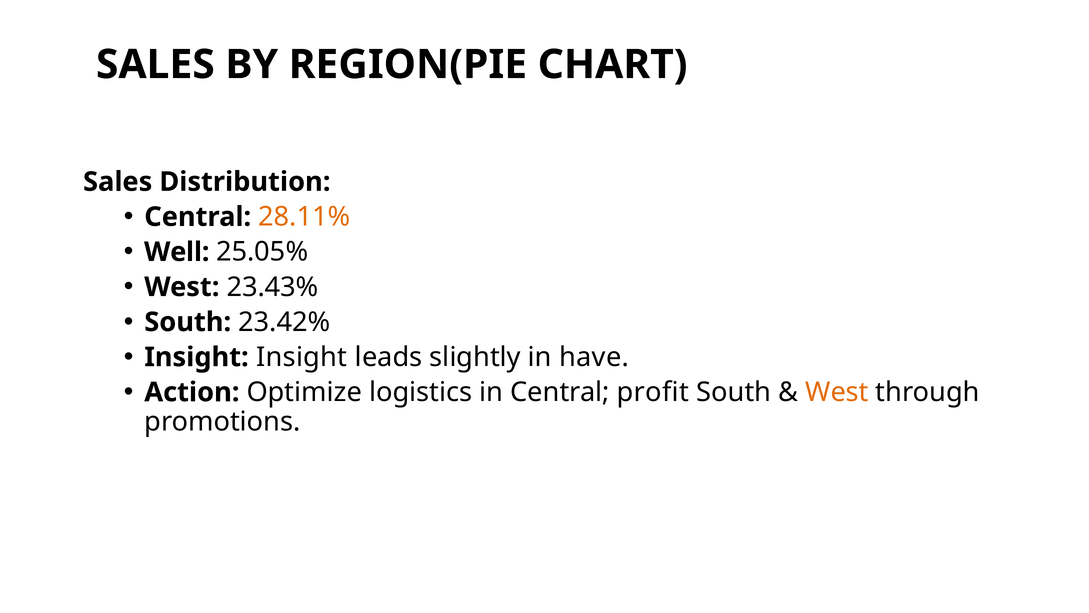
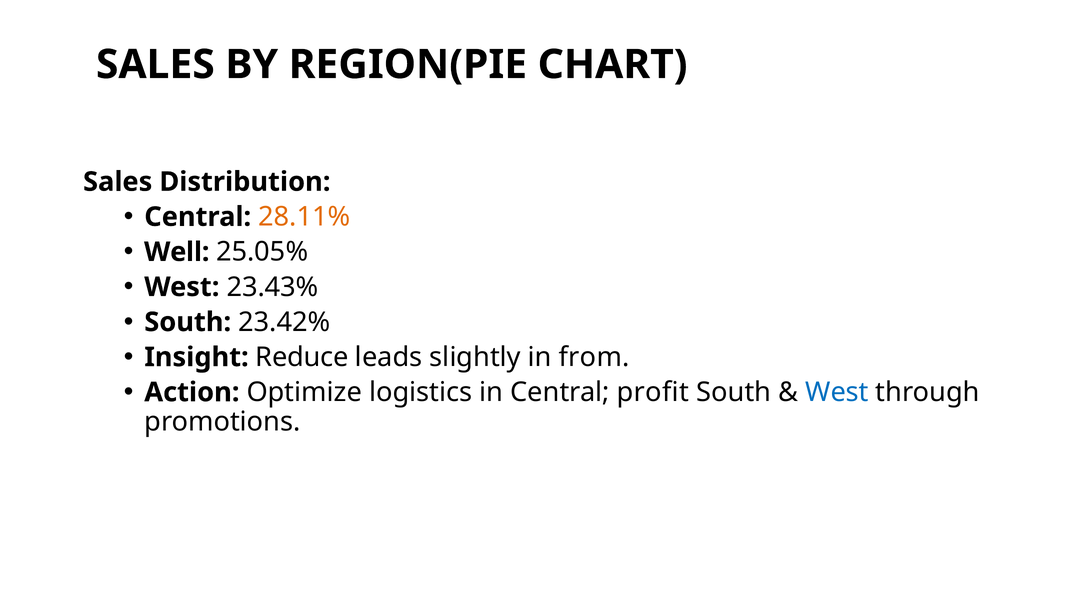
Insight Insight: Insight -> Reduce (302, 357)
have: have -> from (594, 357)
West colour: orange -> blue (837, 392)
